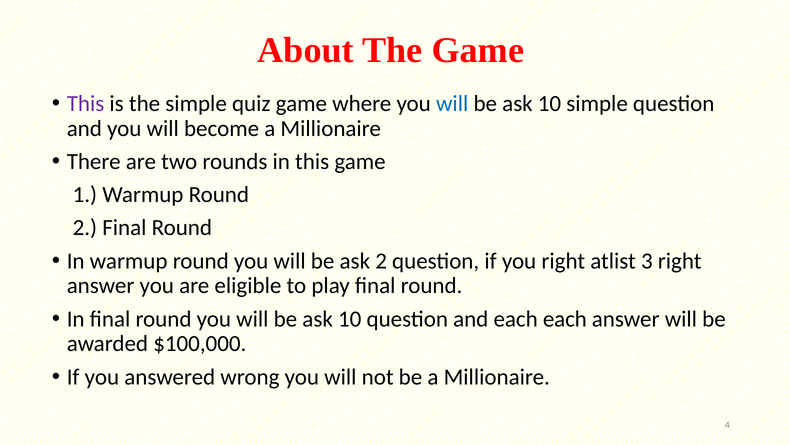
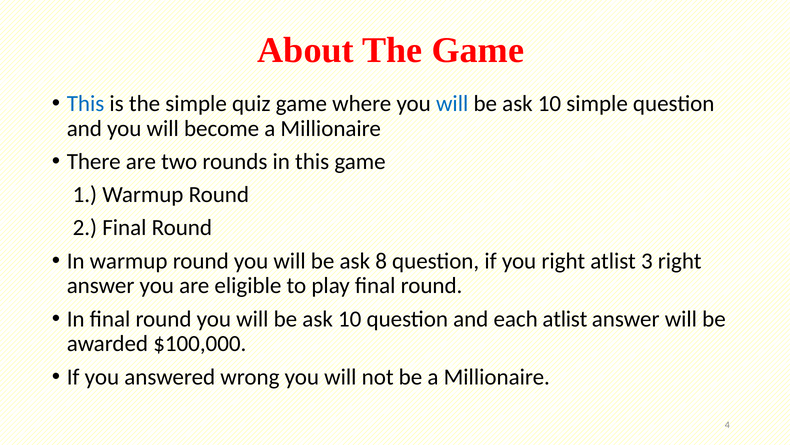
This colour: purple -> blue (86, 103)
ask 2: 2 -> 8 (381, 261)
each each: each -> atlist (565, 319)
